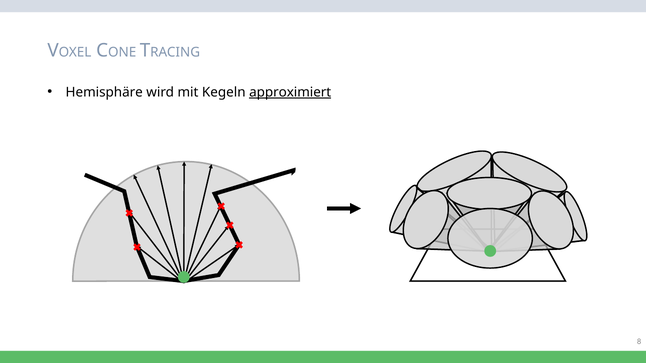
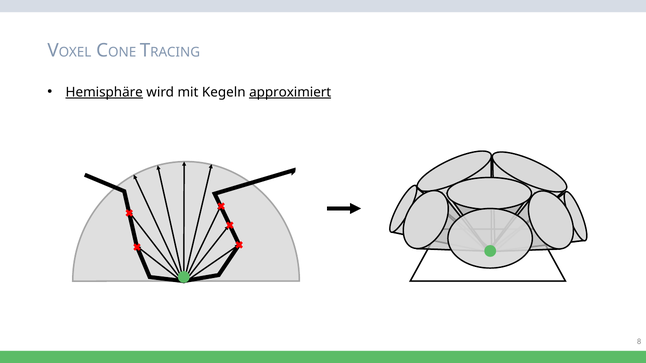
Hemisphäre underline: none -> present (104, 92)
